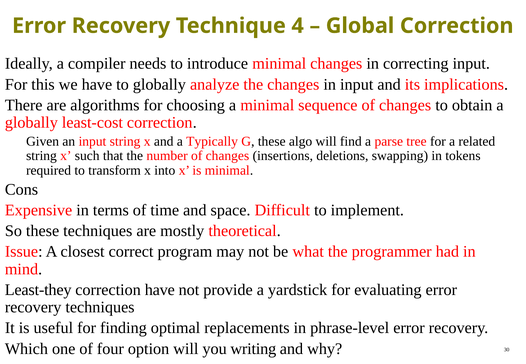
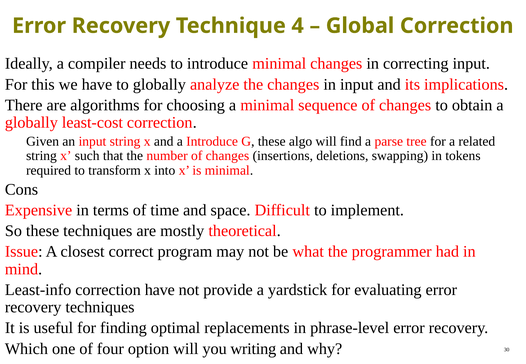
a Typically: Typically -> Introduce (212, 141)
Least-they: Least-they -> Least-info (38, 290)
